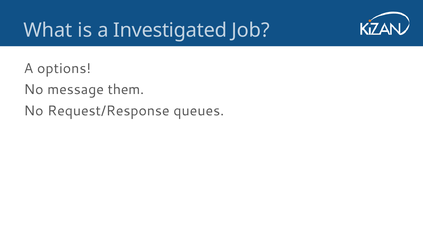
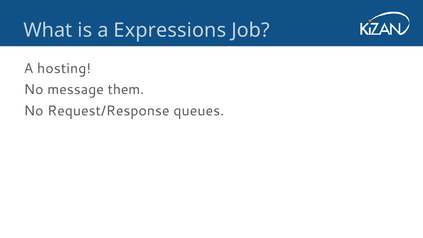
Investigated: Investigated -> Expressions (170, 30)
options: options -> hosting (64, 68)
